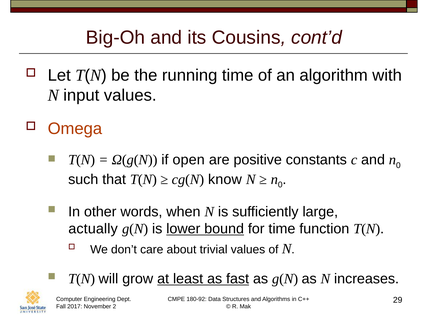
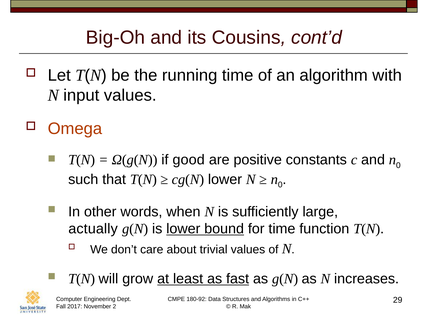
open: open -> good (189, 160)
cg(N know: know -> lower (225, 179)
